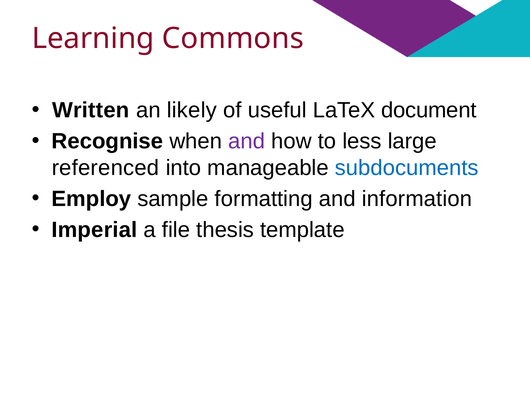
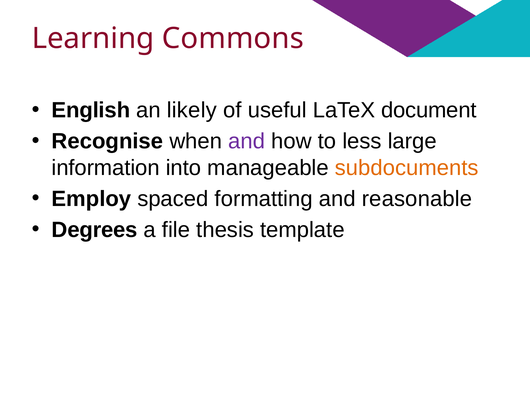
Written: Written -> English (91, 110)
referenced: referenced -> information (106, 168)
subdocuments colour: blue -> orange (407, 168)
sample: sample -> spaced (173, 198)
information: information -> reasonable (417, 198)
Imperial: Imperial -> Degrees (95, 229)
